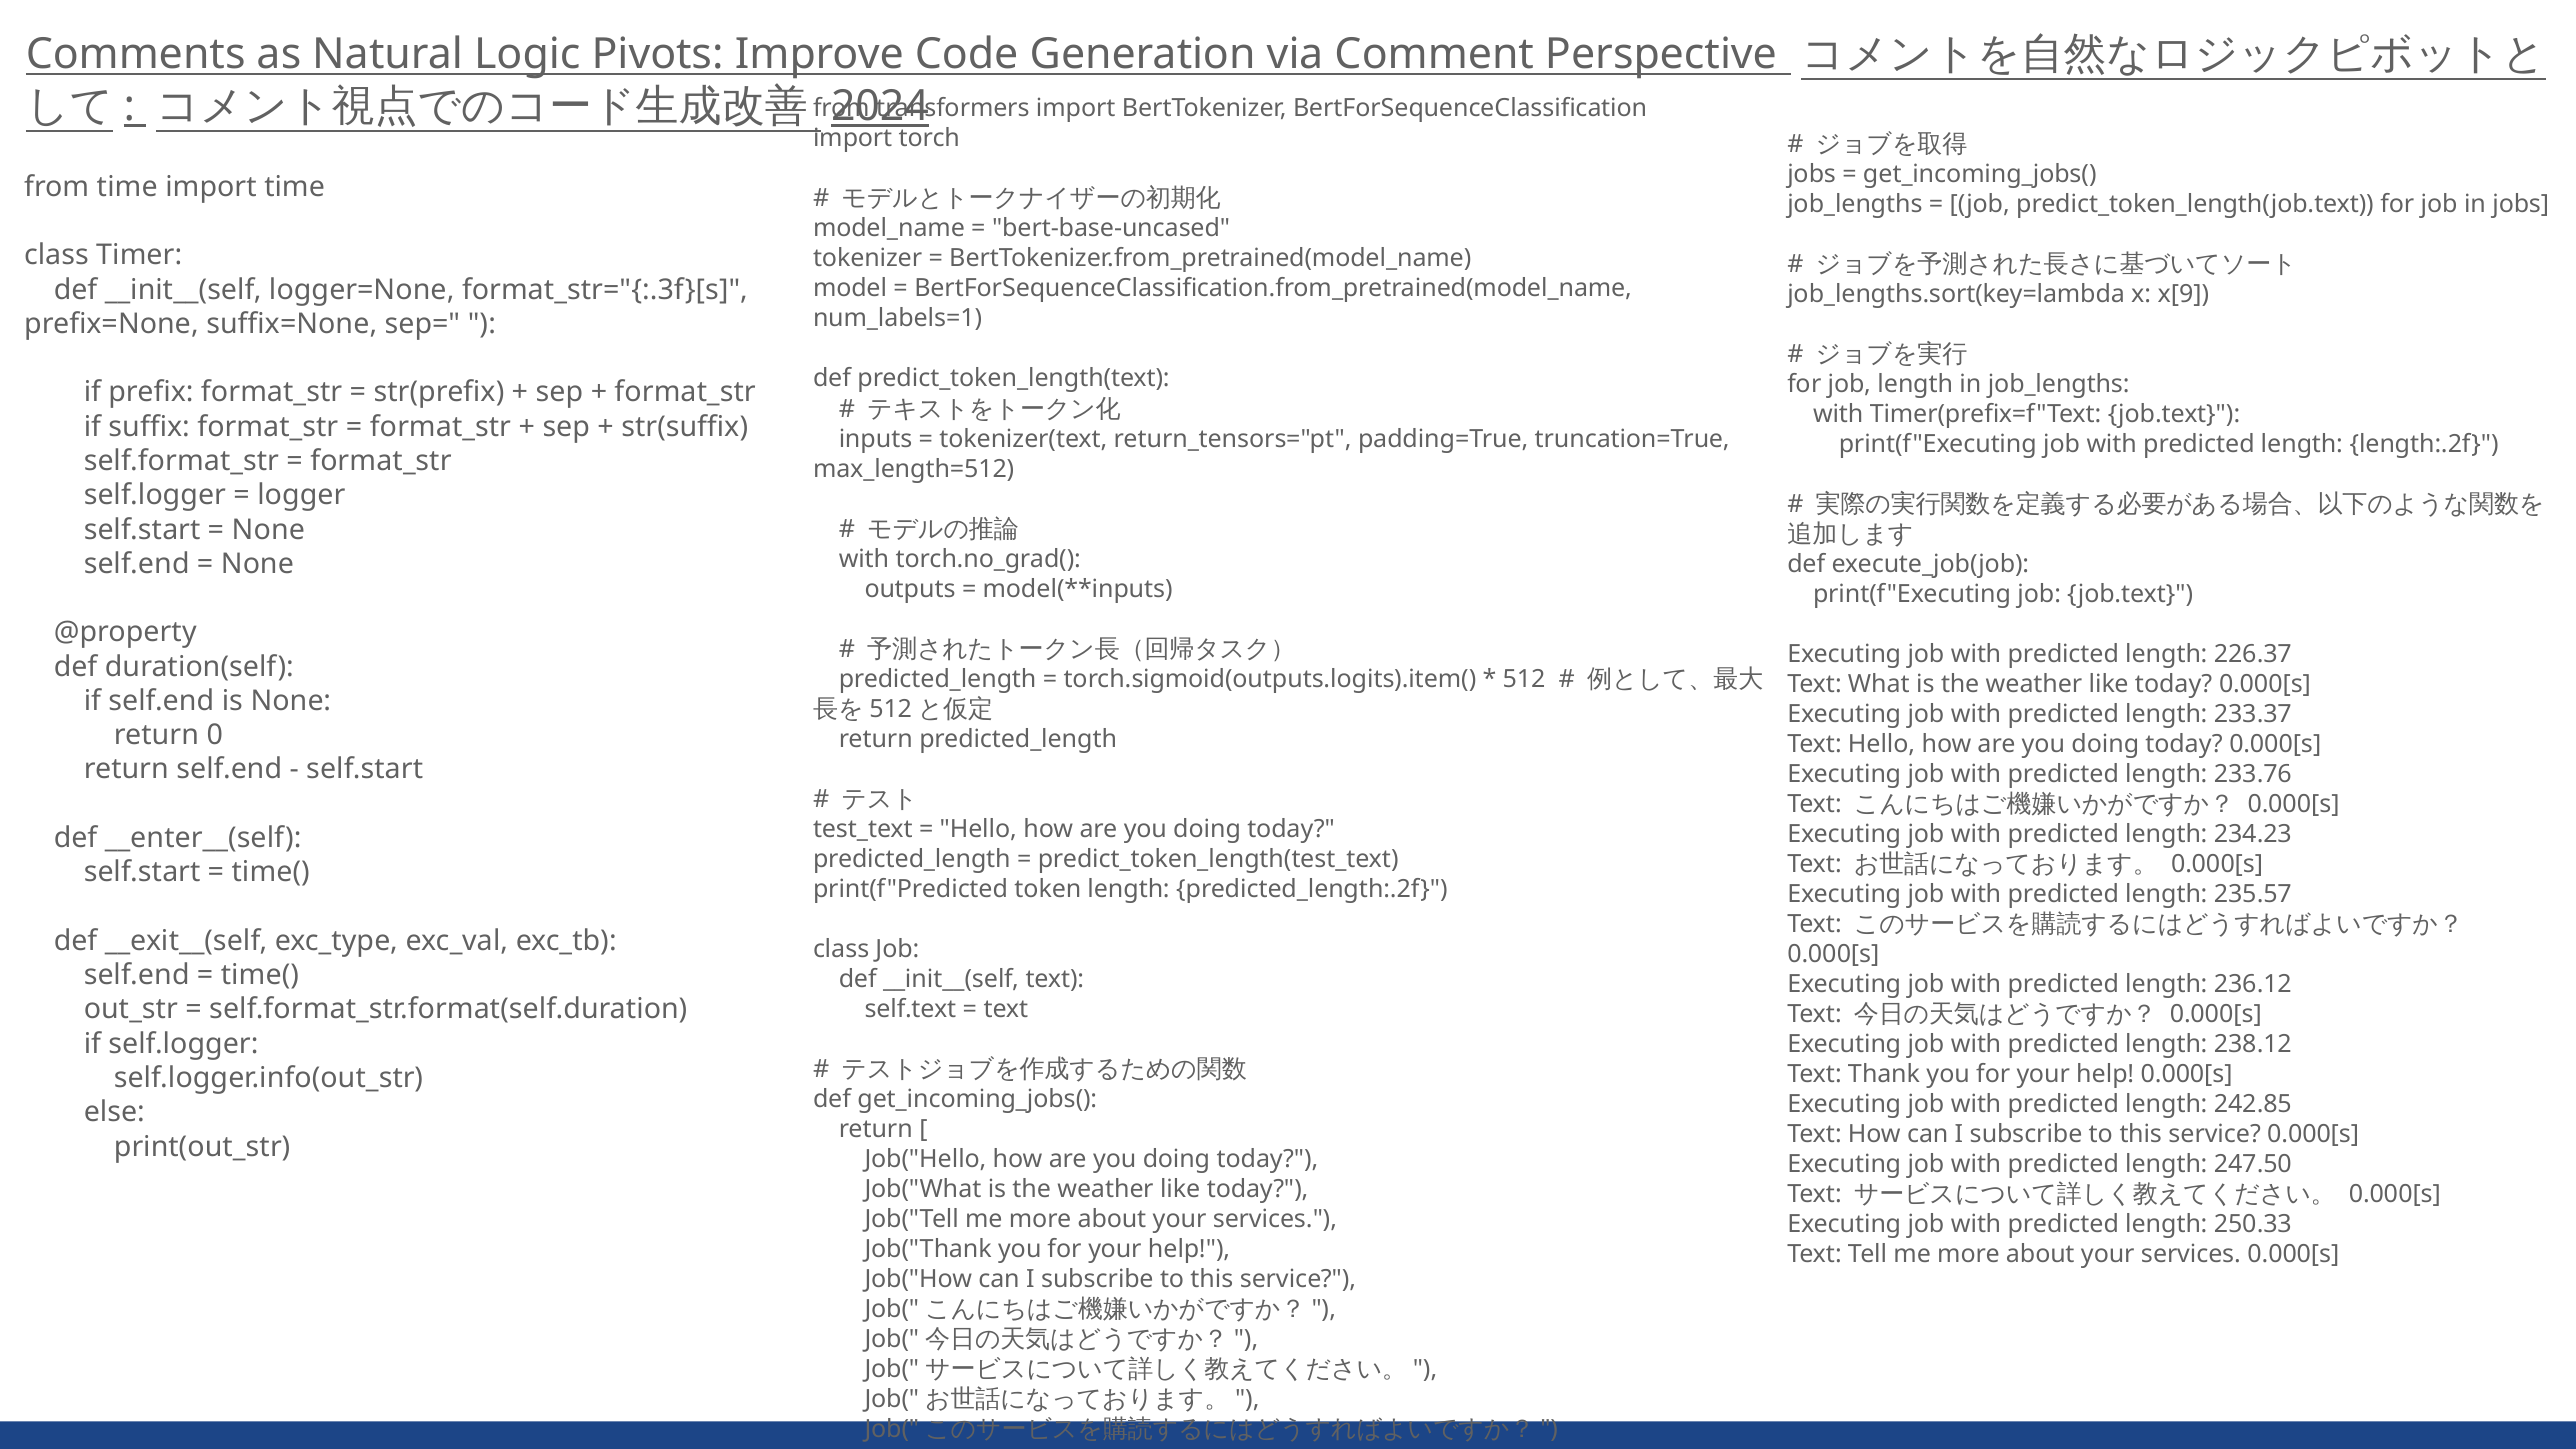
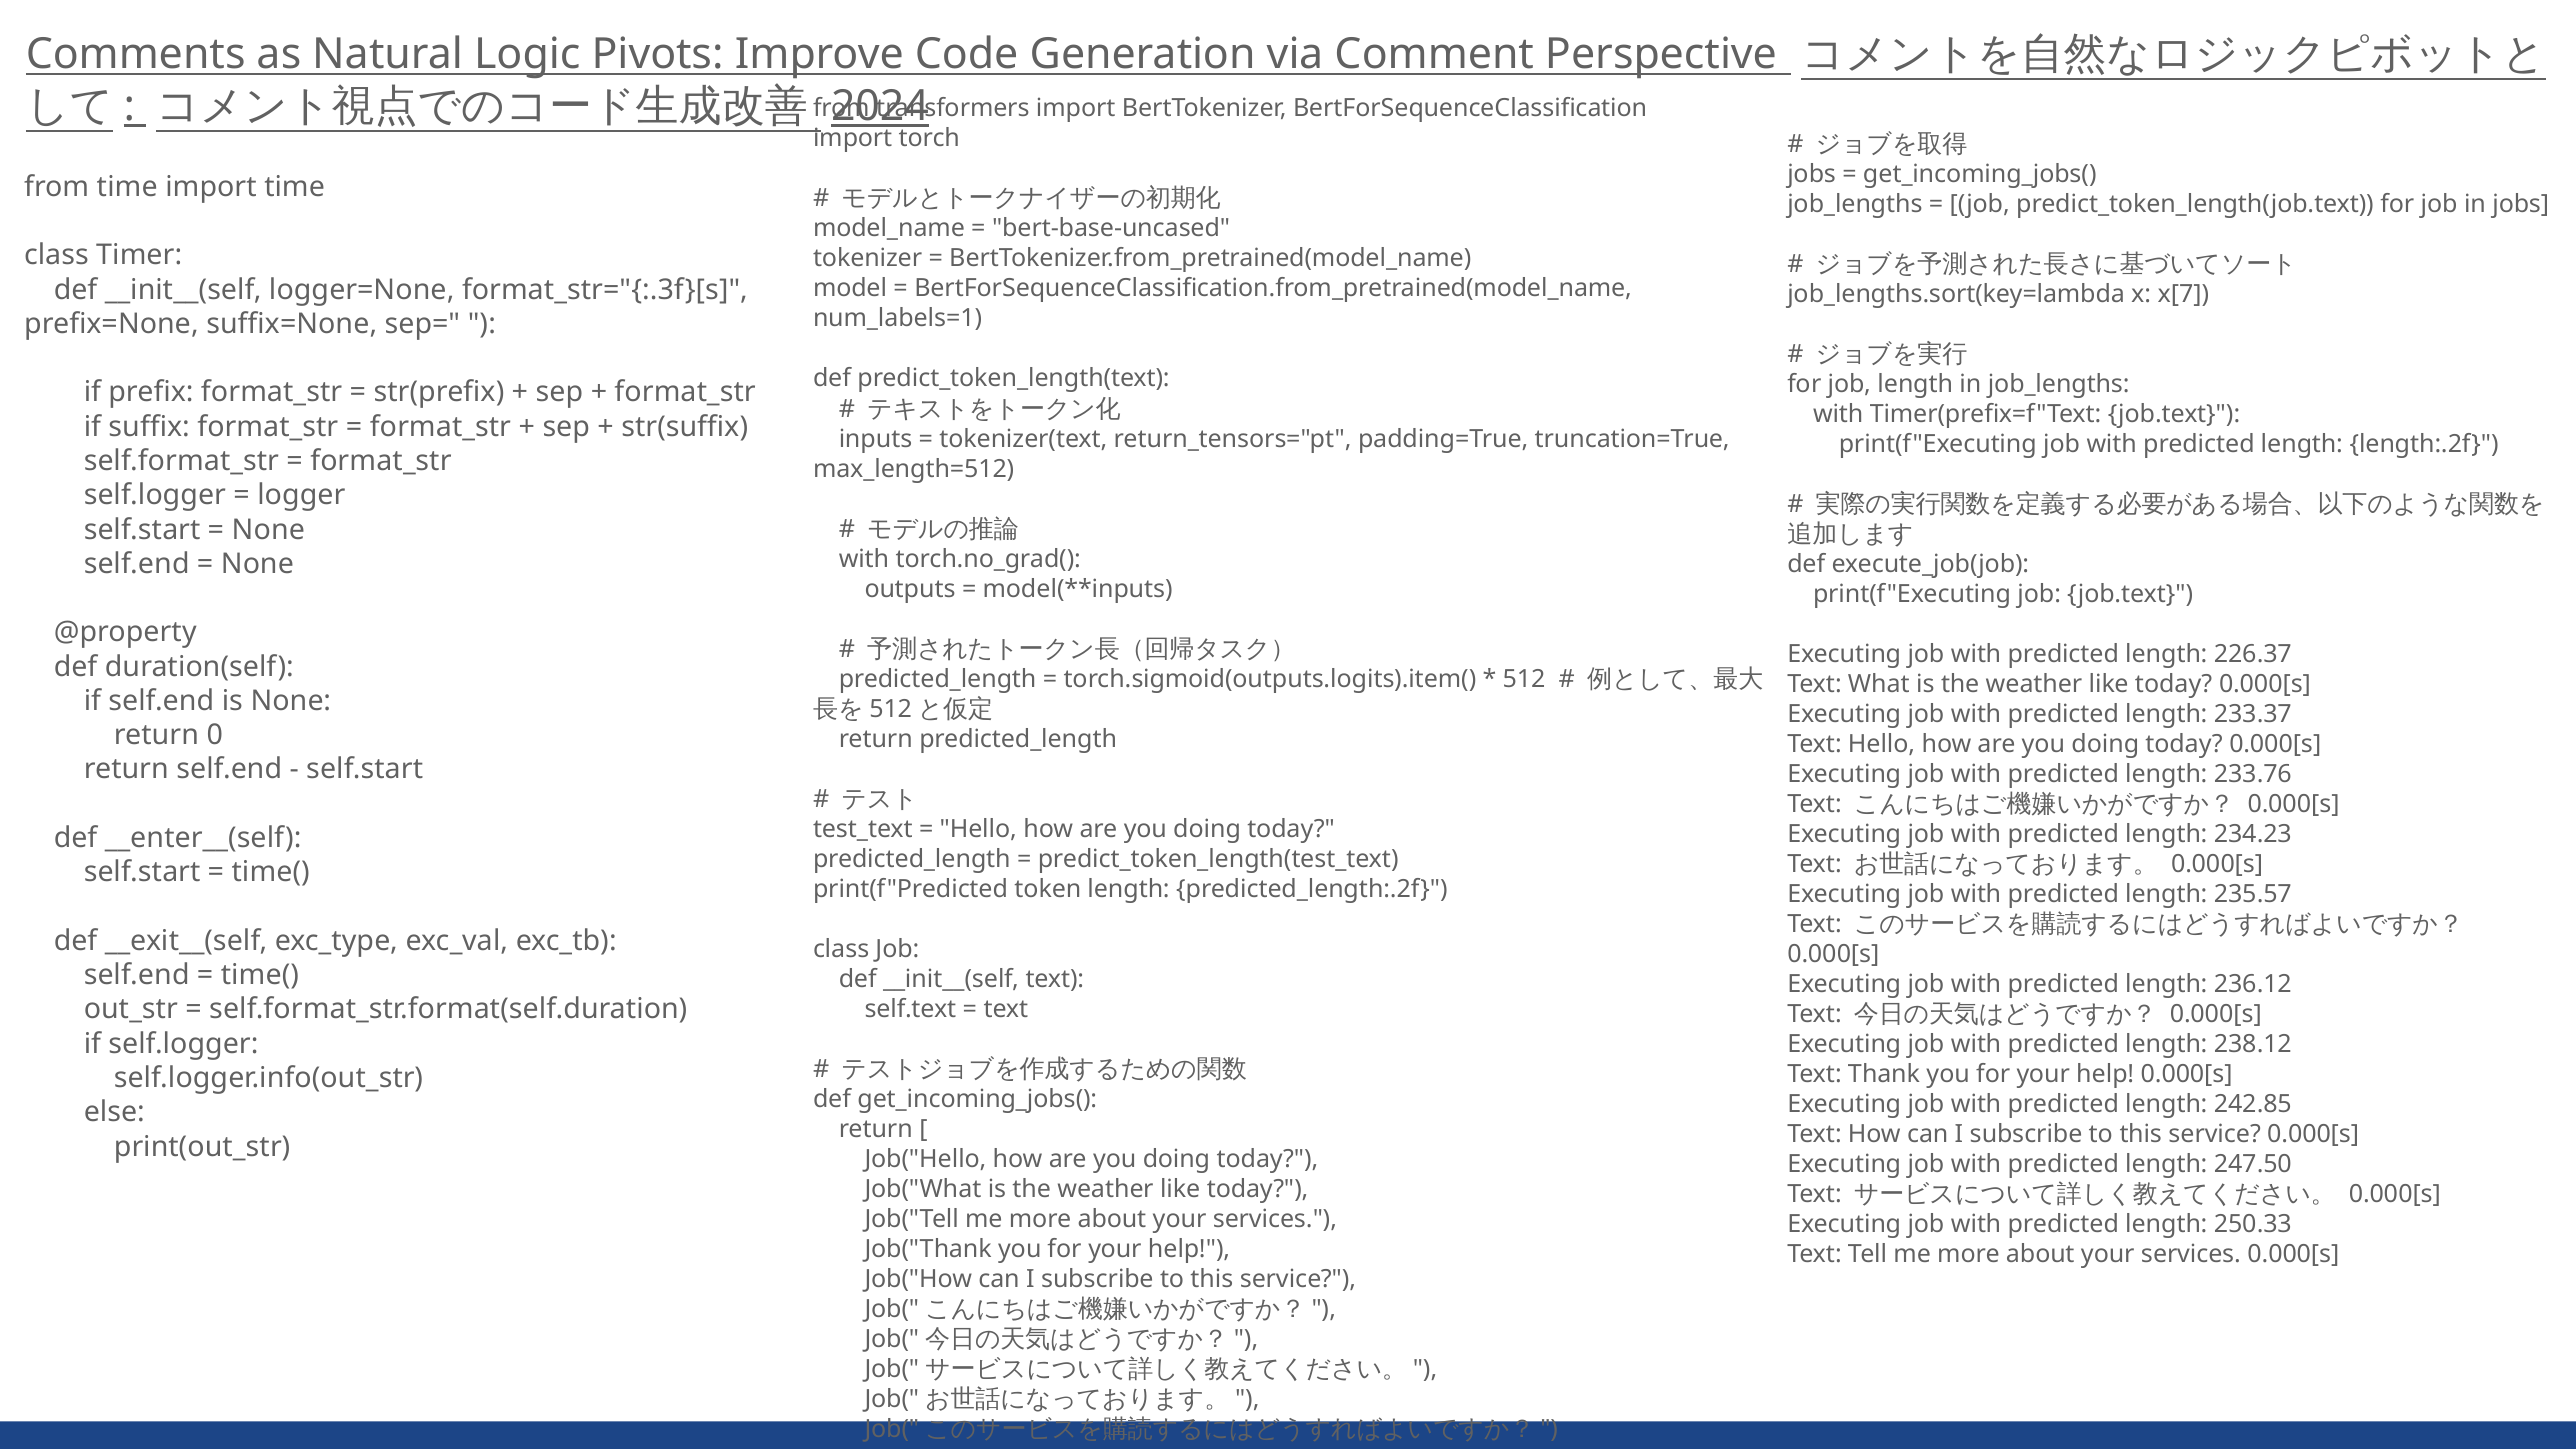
x[9: x[9 -> x[7 (2183, 294)
